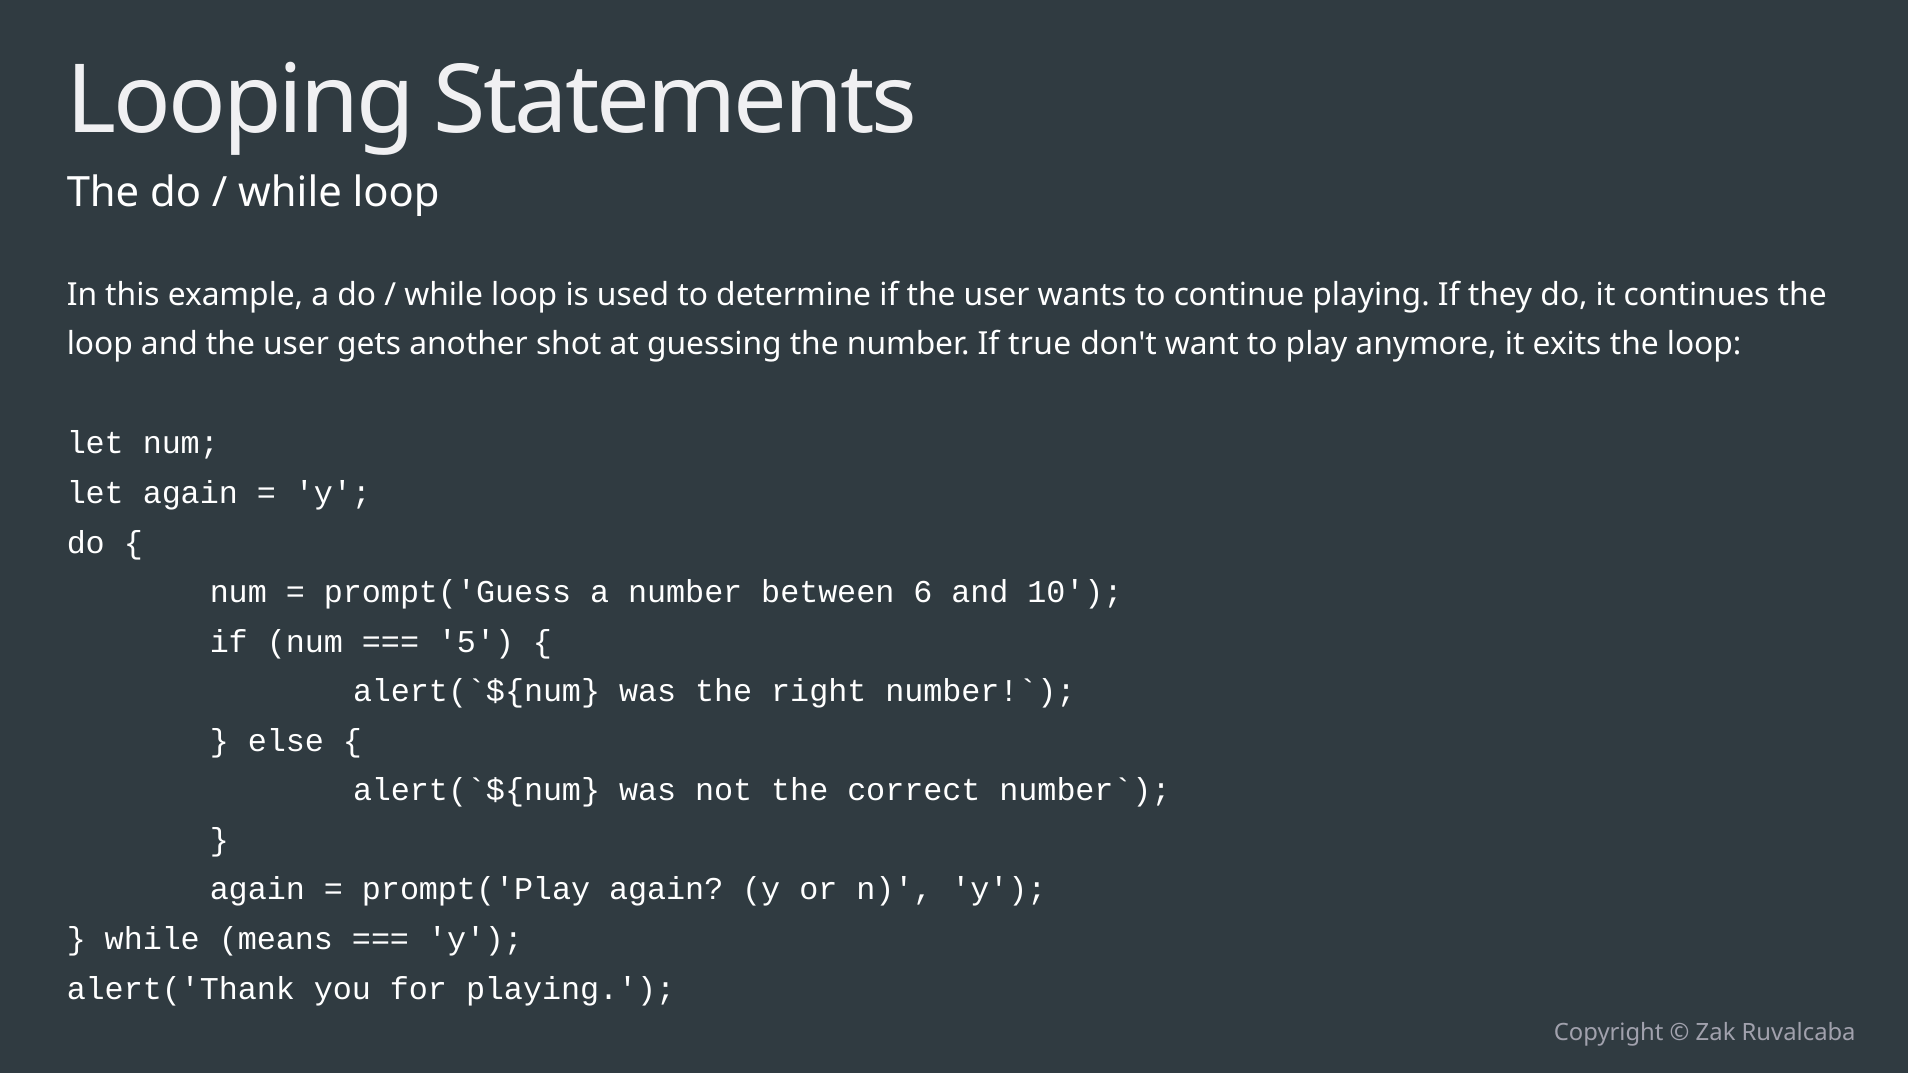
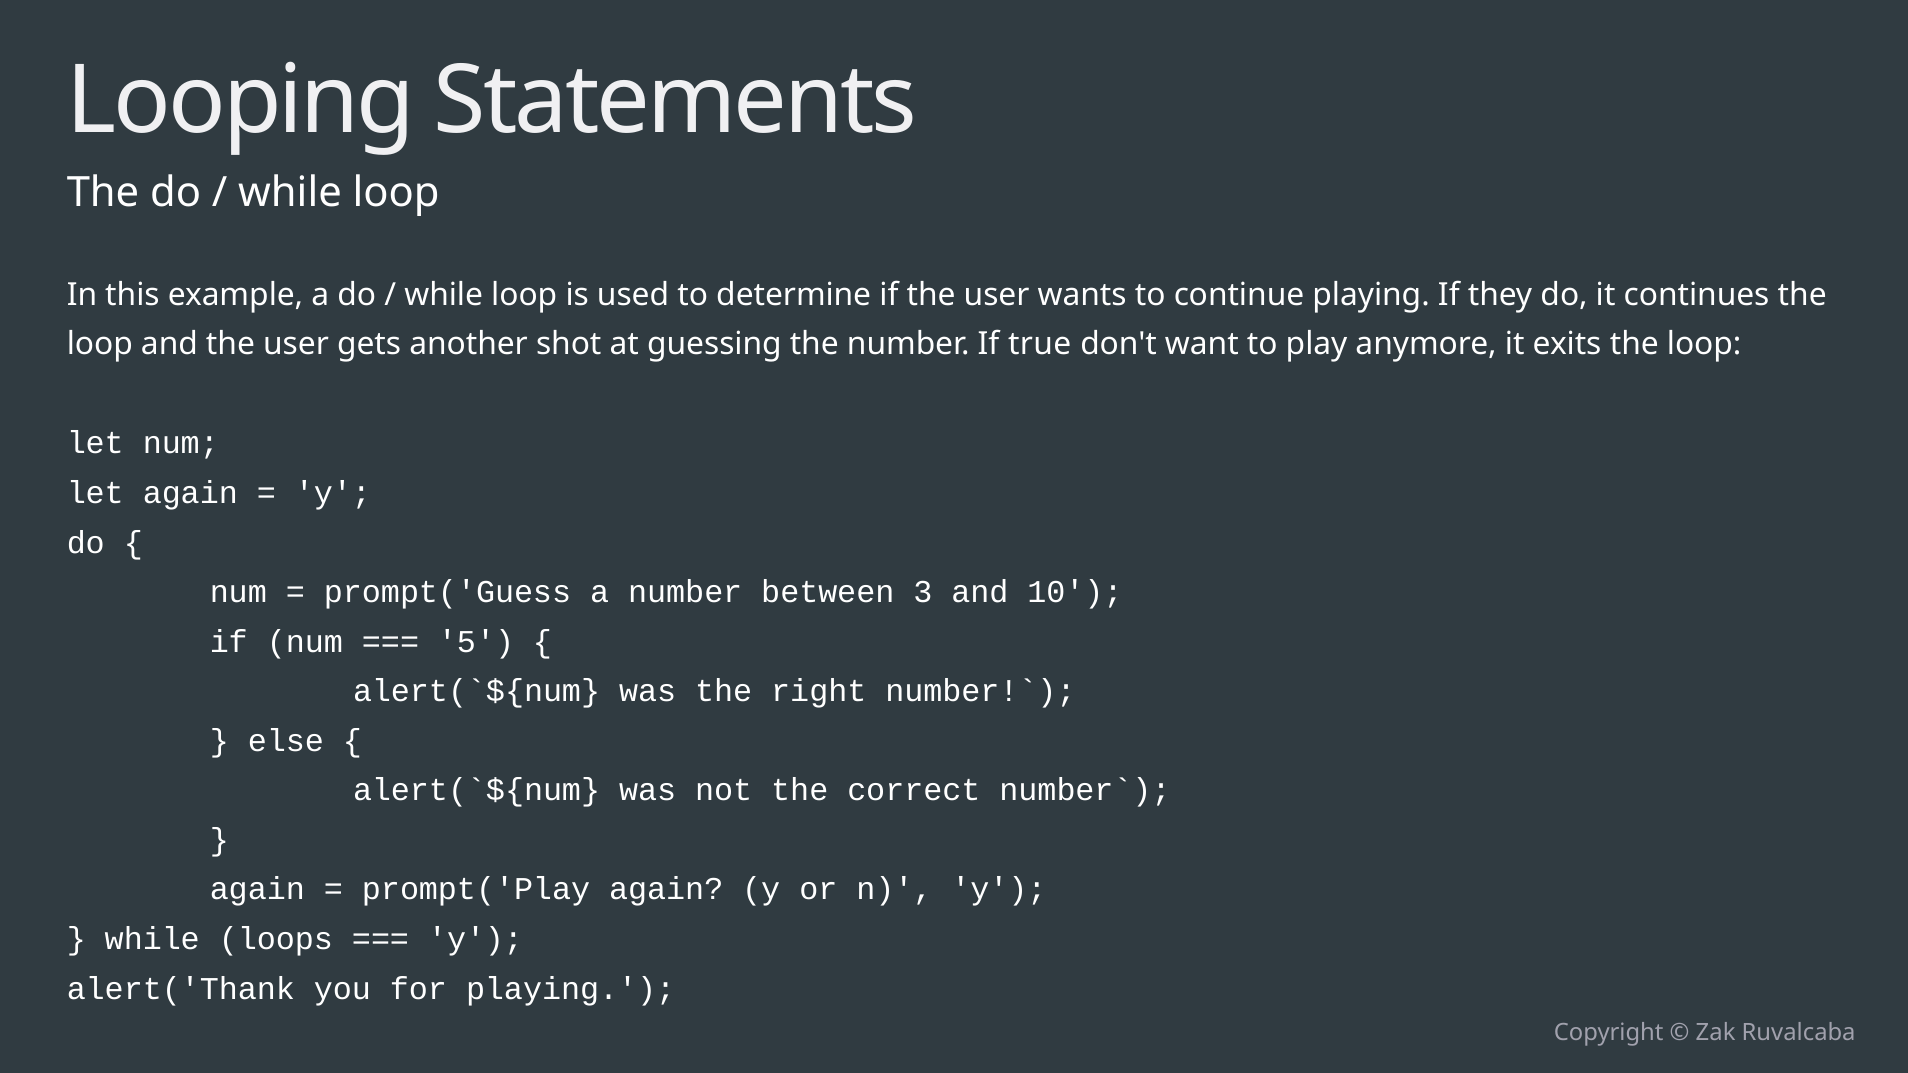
6: 6 -> 3 (923, 592)
means: means -> loops (276, 939)
